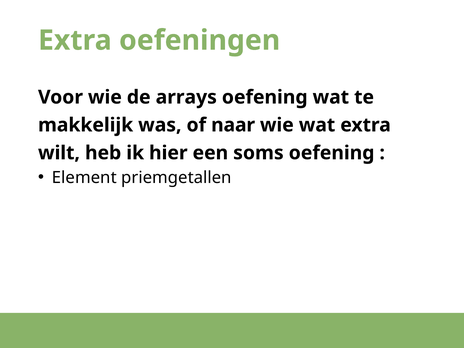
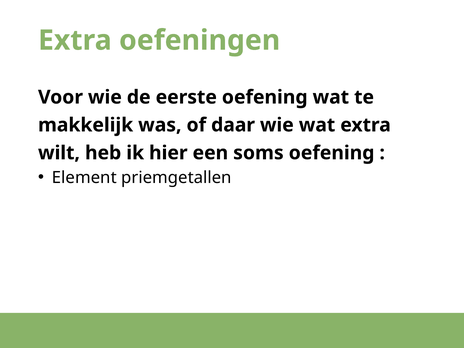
arrays: arrays -> eerste (186, 97)
naar: naar -> daar (233, 125)
